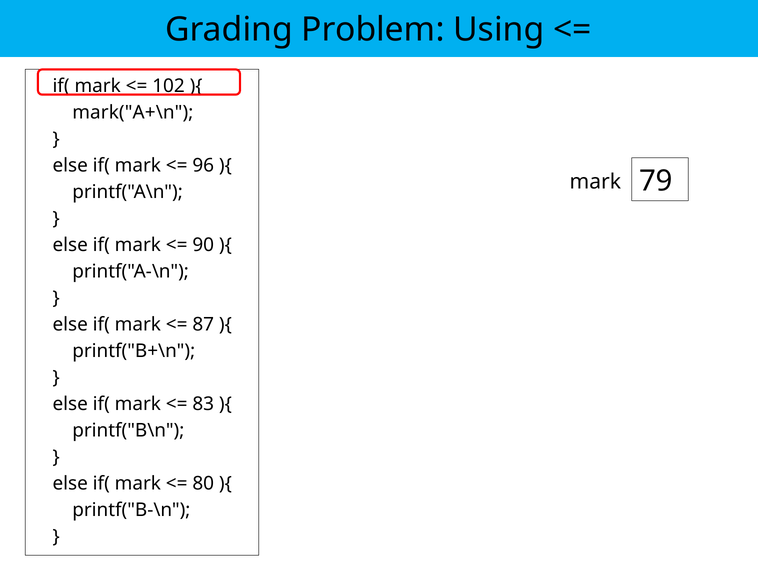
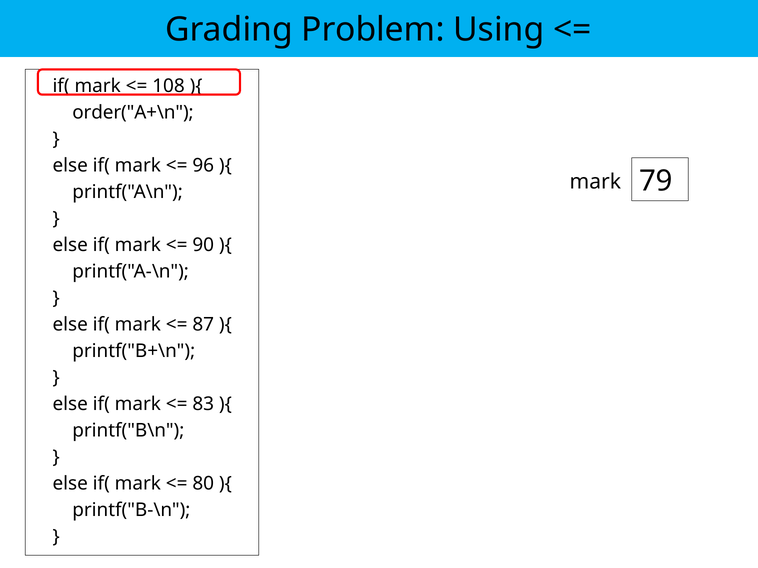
102: 102 -> 108 (169, 86)
mark("A+\n: mark("A+\n -> order("A+\n (133, 112)
